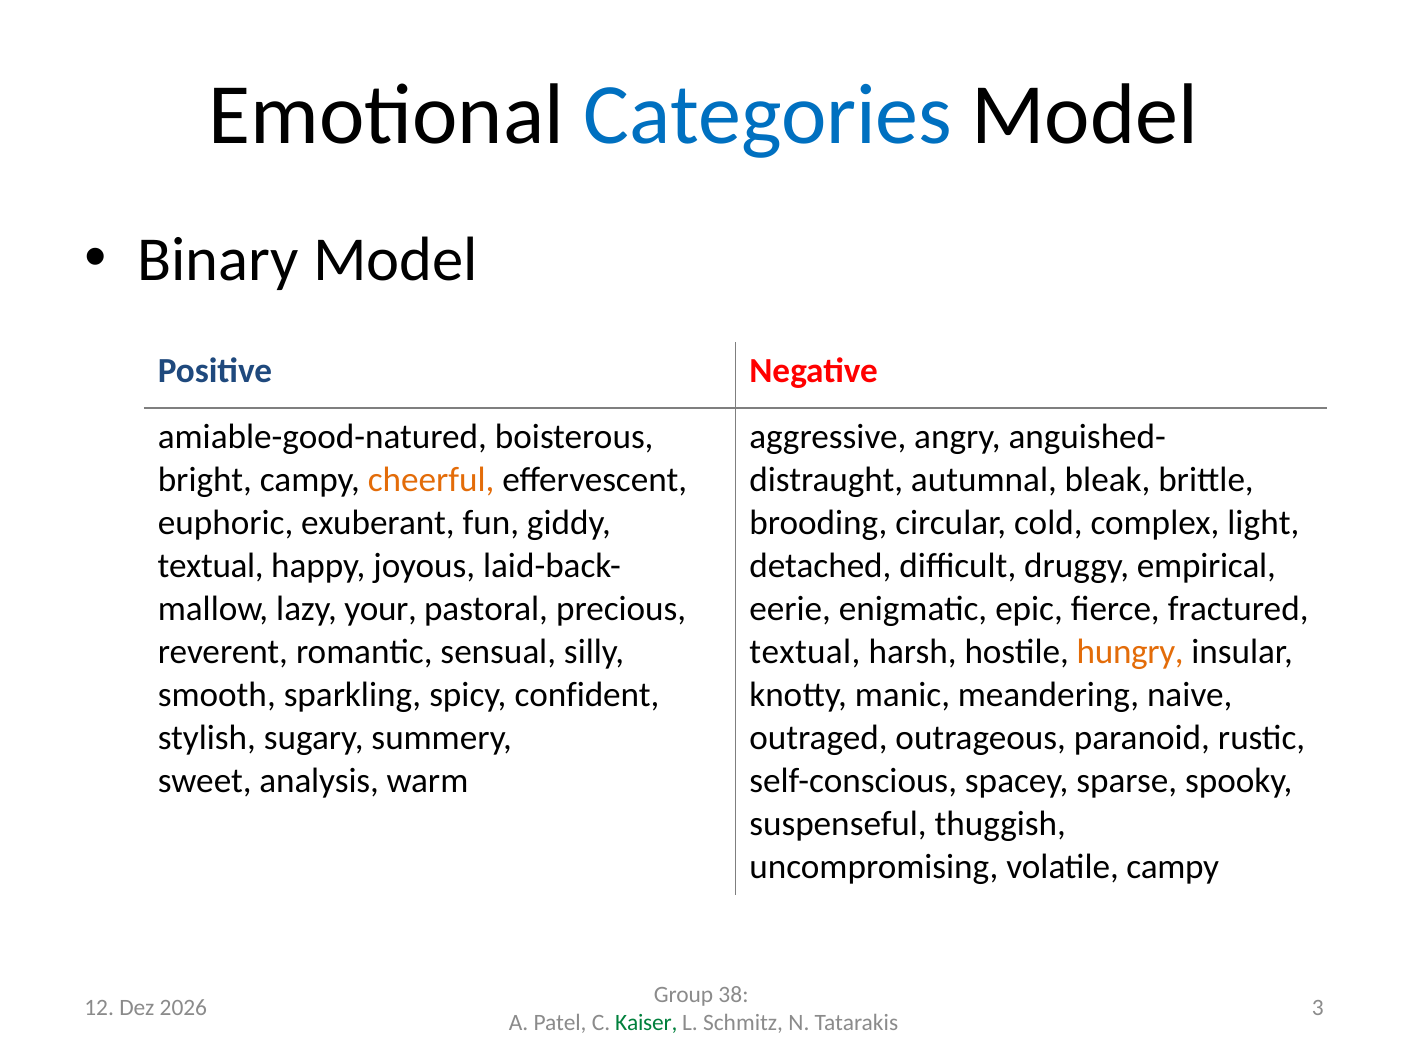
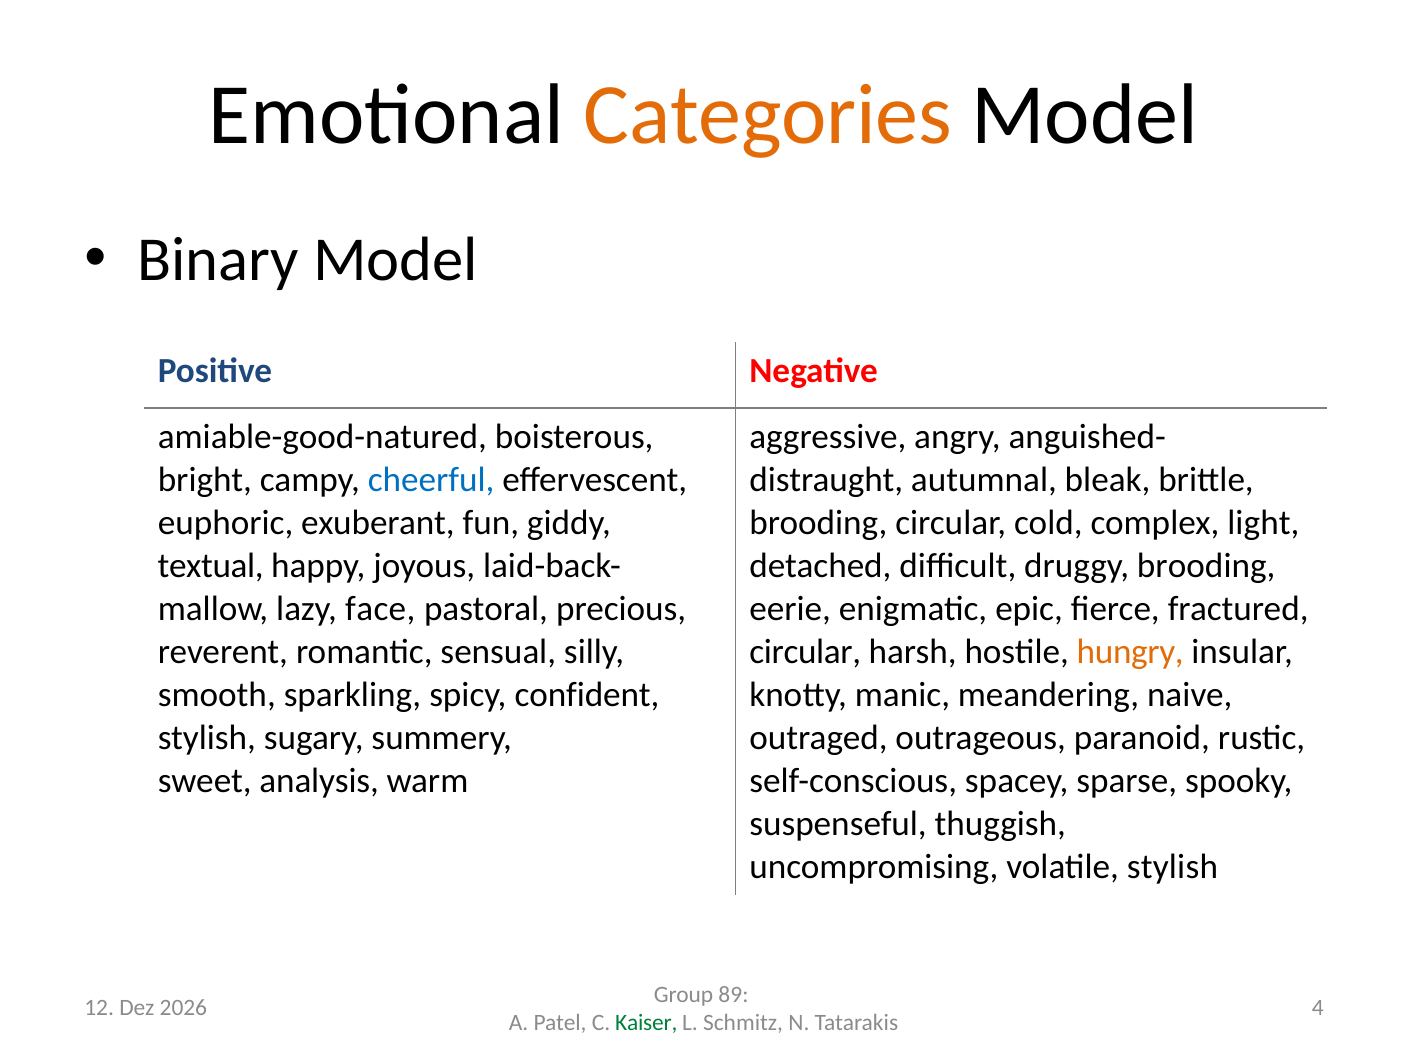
Categories colour: blue -> orange (768, 115)
cheerful colour: orange -> blue (431, 480)
druggy empirical: empirical -> brooding (1206, 566)
your: your -> face (380, 609)
textual: textual -> circular (805, 652)
volatile campy: campy -> stylish (1172, 866)
38: 38 -> 89 (734, 994)
3: 3 -> 4 (1318, 1008)
